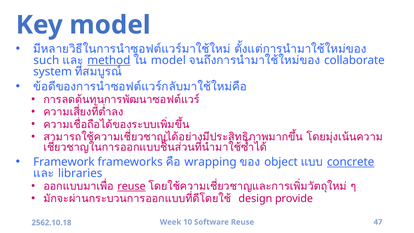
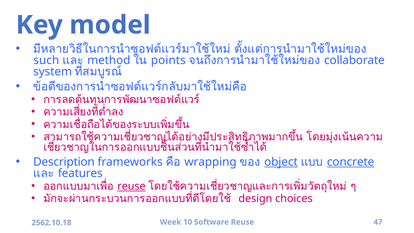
method underline: present -> none (109, 60)
model: model -> points (168, 60)
Framework: Framework -> Description (64, 162)
object underline: none -> present (281, 162)
libraries: libraries -> features (80, 173)
provide: provide -> choices (294, 199)
